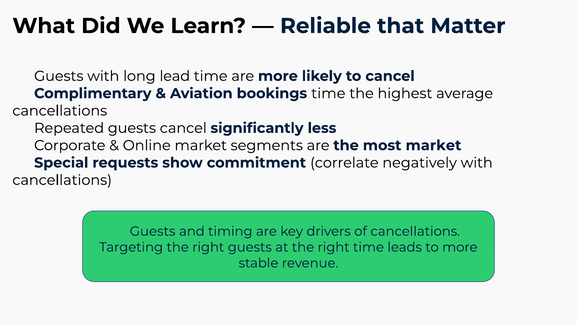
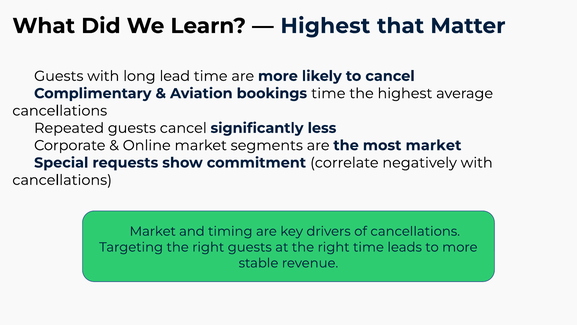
Reliable: Reliable -> Highest (325, 26)
Guests: Guests -> Market (153, 231)
